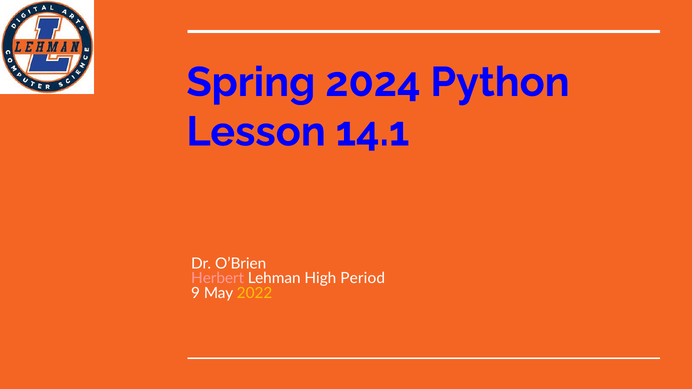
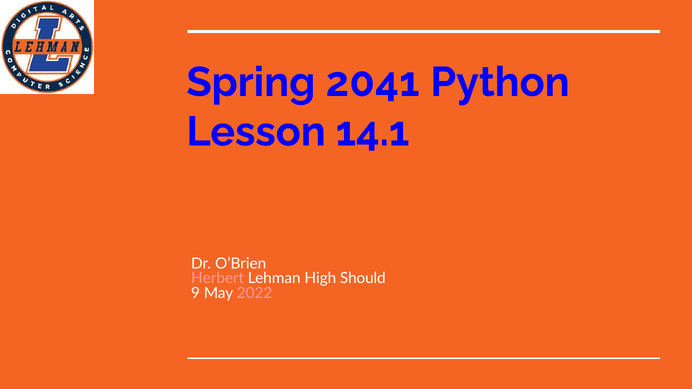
2024: 2024 -> 2041 (373, 82)
Period: Period -> Should (363, 278)
2022 colour: yellow -> pink (255, 293)
